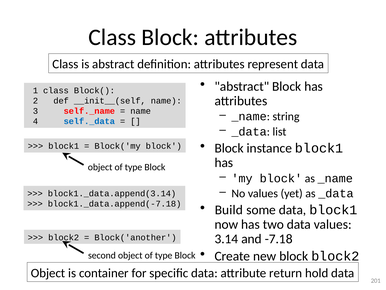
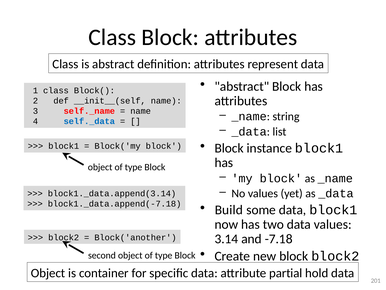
return: return -> partial (286, 273)
